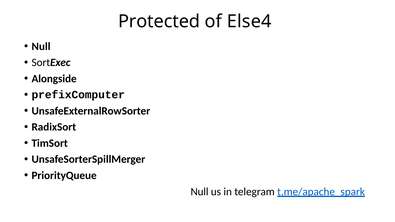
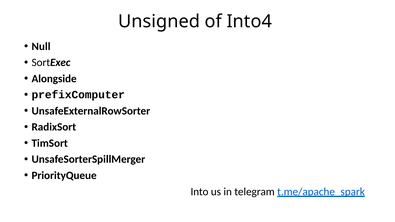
Protected: Protected -> Unsigned (159, 21)
Else4: Else4 -> Into4 (249, 21)
Null: Null -> Into (200, 192)
